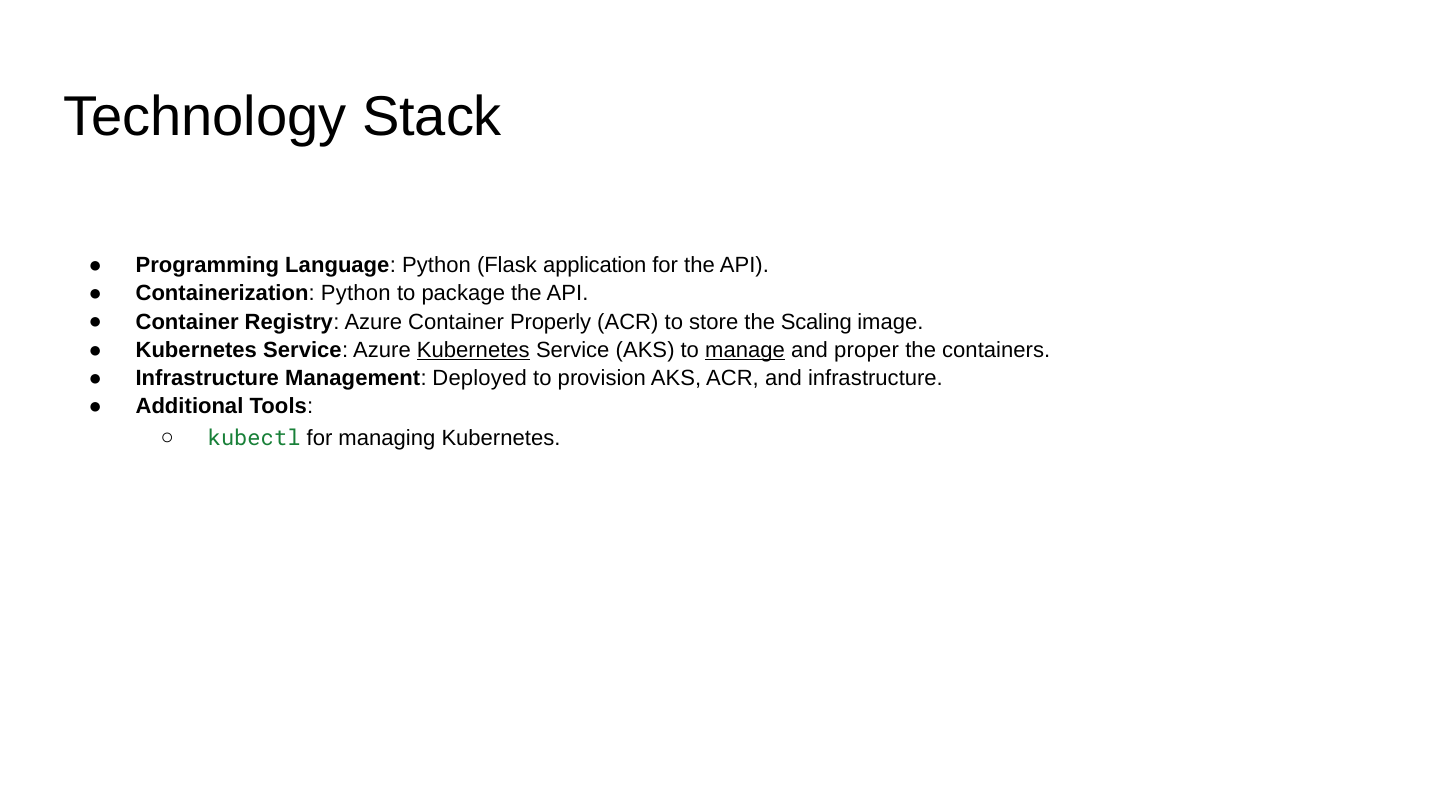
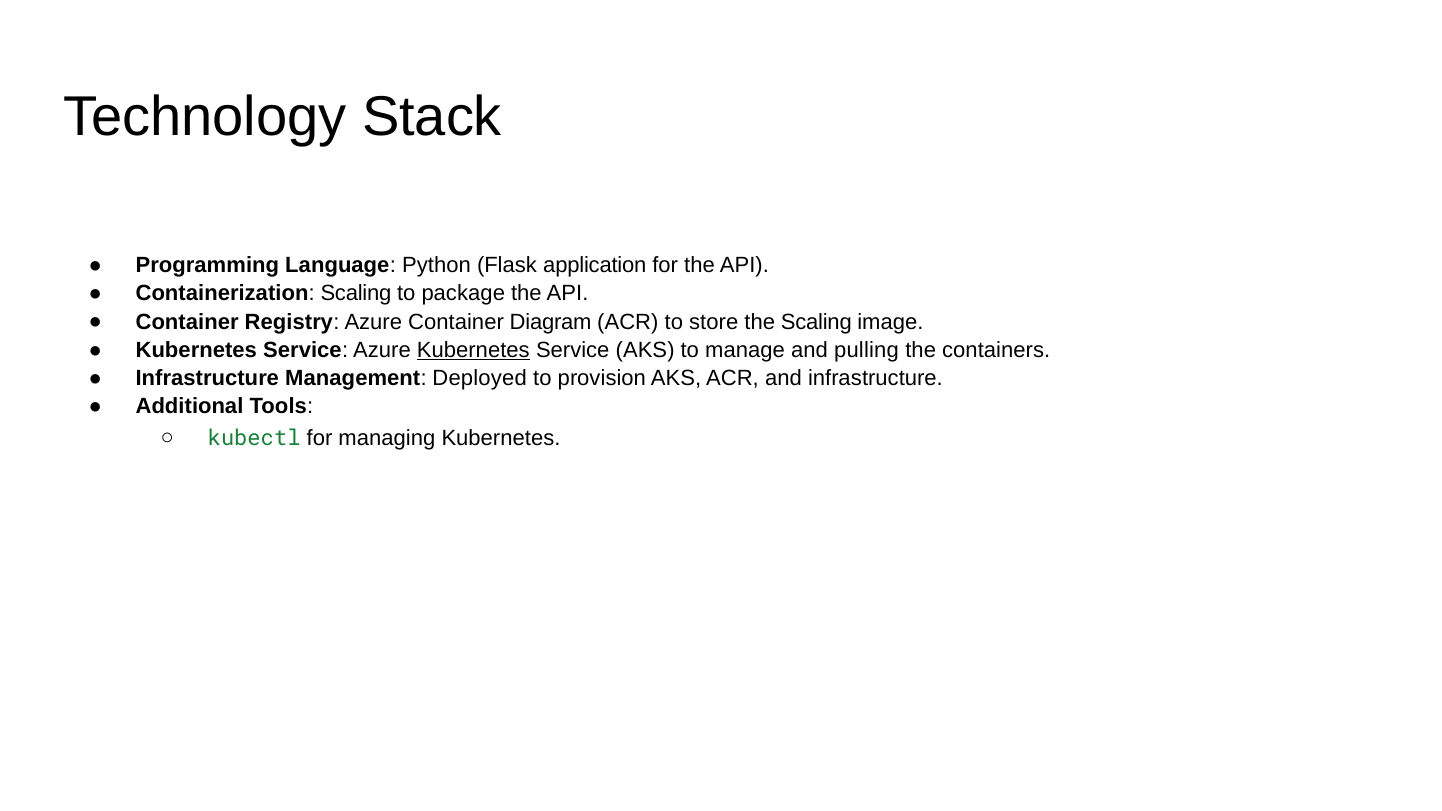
Containerization Python: Python -> Scaling (356, 294)
Properly: Properly -> Diagram (551, 322)
manage underline: present -> none (745, 350)
proper: proper -> pulling (867, 350)
